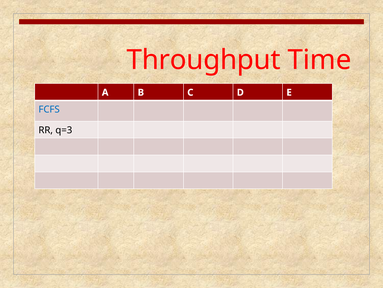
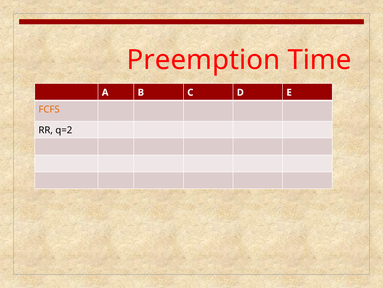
Throughput: Throughput -> Preemption (203, 60)
FCFS colour: blue -> orange (49, 109)
q=3: q=3 -> q=2 (64, 130)
